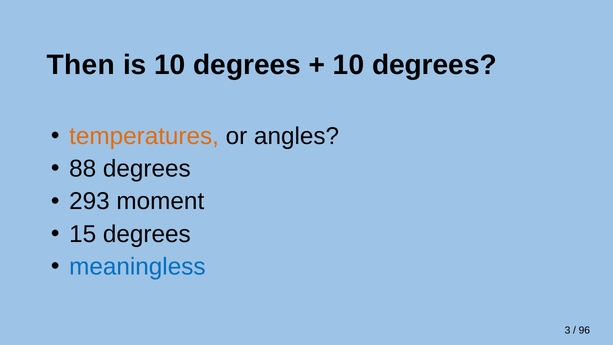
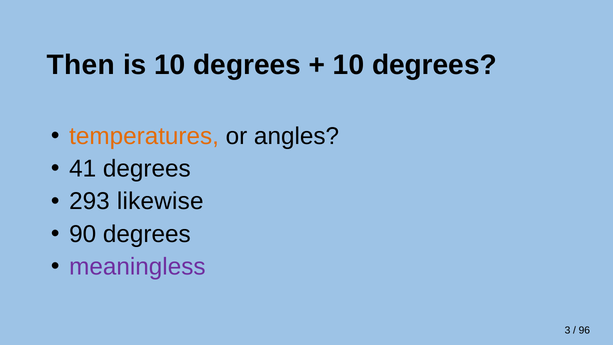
88: 88 -> 41 (83, 169)
moment: moment -> likewise (160, 201)
15: 15 -> 90 (83, 234)
meaningless colour: blue -> purple (137, 267)
